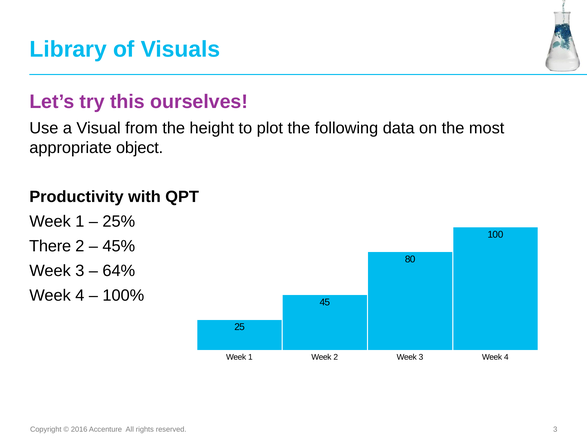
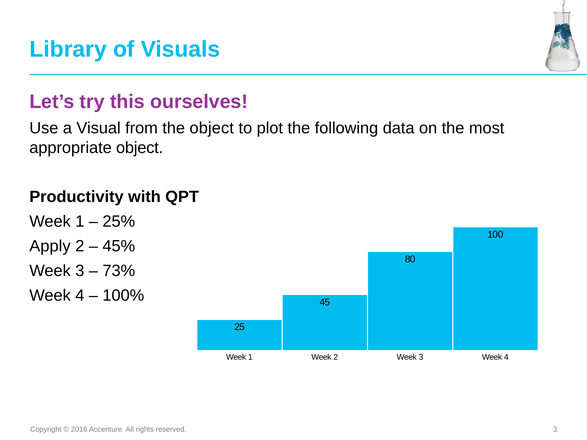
the height: height -> object (212, 128)
There: There -> Apply (50, 246)
64%: 64% -> 73% (119, 271)
